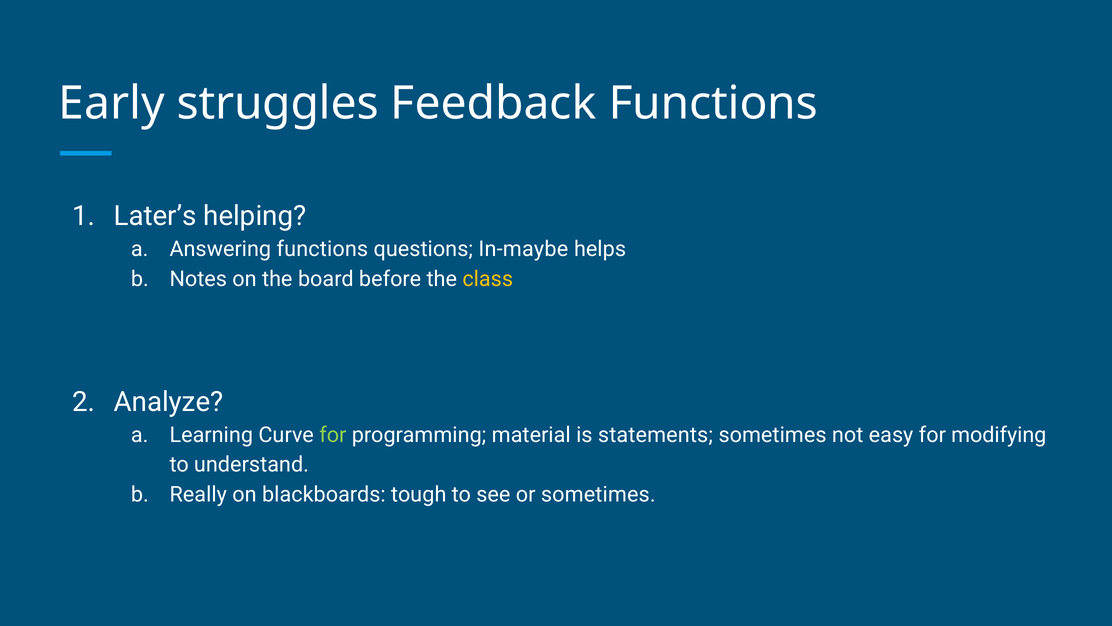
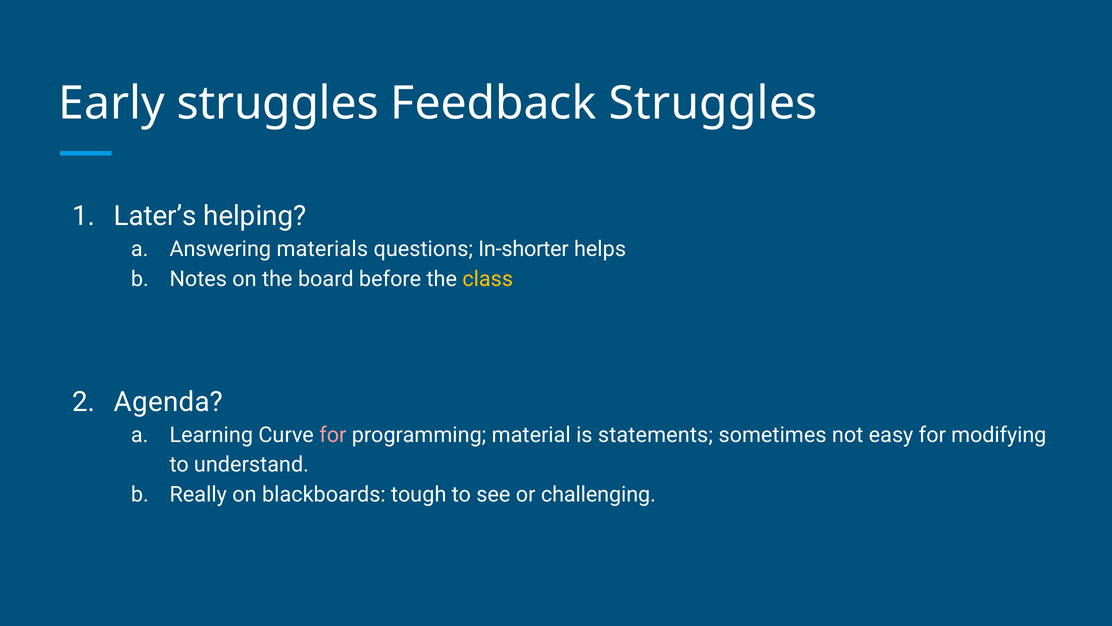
Feedback Functions: Functions -> Struggles (713, 103)
Answering functions: functions -> materials (322, 249)
In-maybe: In-maybe -> In-shorter (524, 249)
Analyze: Analyze -> Agenda (168, 402)
for colour: light green -> pink (333, 435)
or sometimes: sometimes -> challenging (598, 494)
